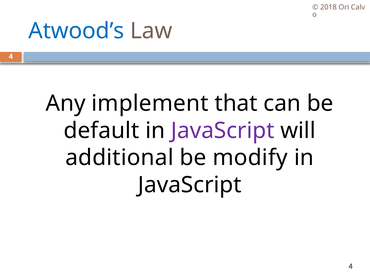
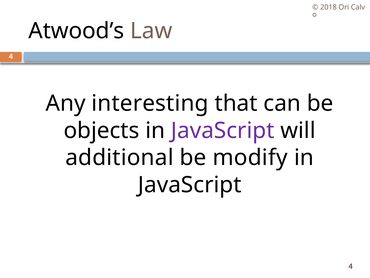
Atwood’s colour: blue -> black (76, 31)
implement: implement -> interesting (150, 103)
default: default -> objects (101, 130)
